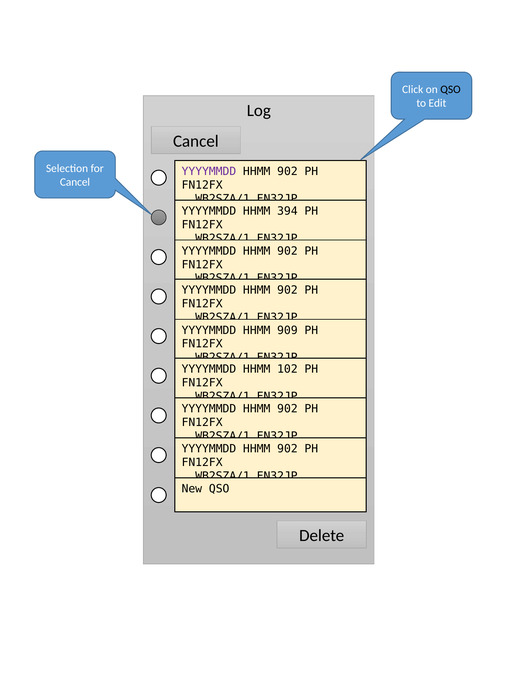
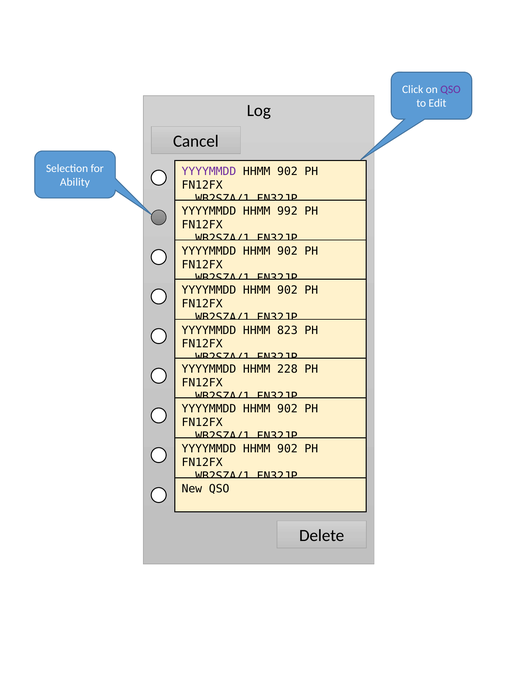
QSO colour: black -> purple (450, 89)
Cancel: Cancel -> Ability (75, 182)
394: 394 -> 992 (287, 211)
909: 909 -> 823 (287, 330)
102: 102 -> 228 (287, 369)
